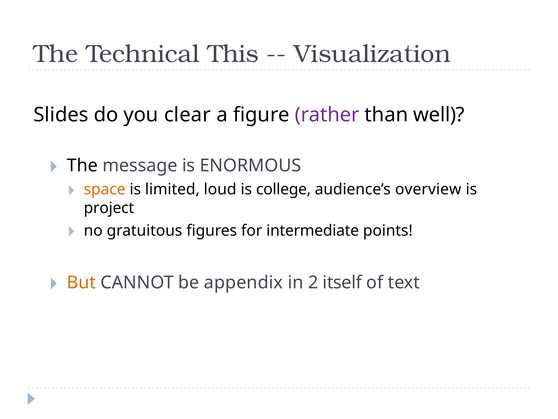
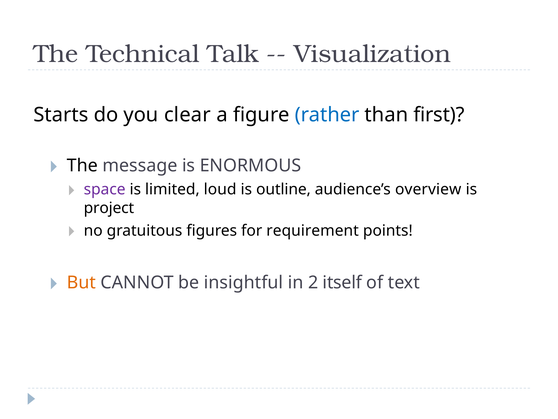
This: This -> Talk (233, 54)
Slides: Slides -> Starts (61, 115)
rather colour: purple -> blue (327, 115)
well: well -> first (439, 115)
space colour: orange -> purple (105, 189)
college: college -> outline (283, 189)
intermediate: intermediate -> requirement (313, 230)
appendix: appendix -> insightful (244, 282)
